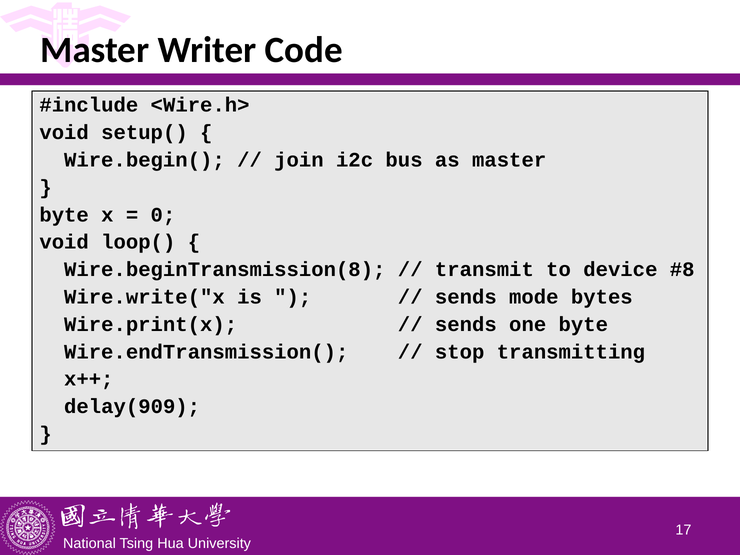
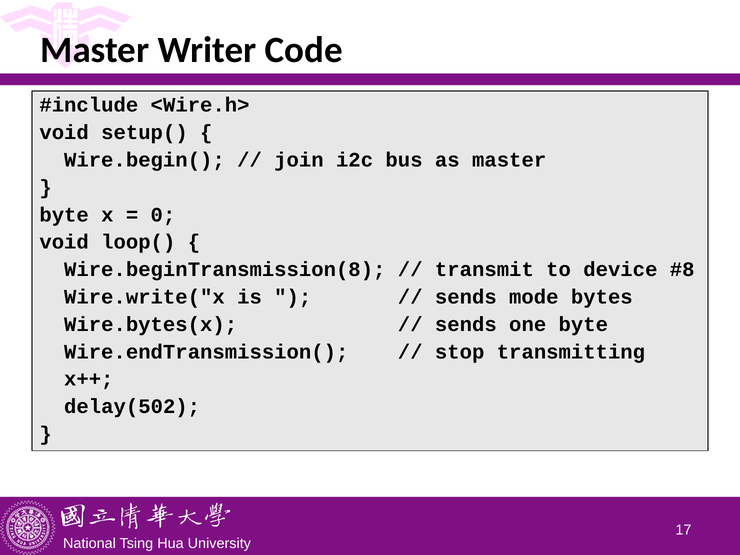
Wire.print(x: Wire.print(x -> Wire.bytes(x (151, 324)
delay(909: delay(909 -> delay(502 (132, 407)
